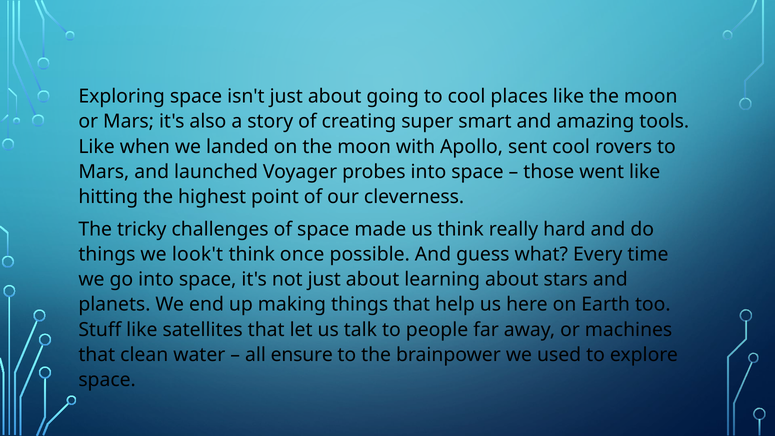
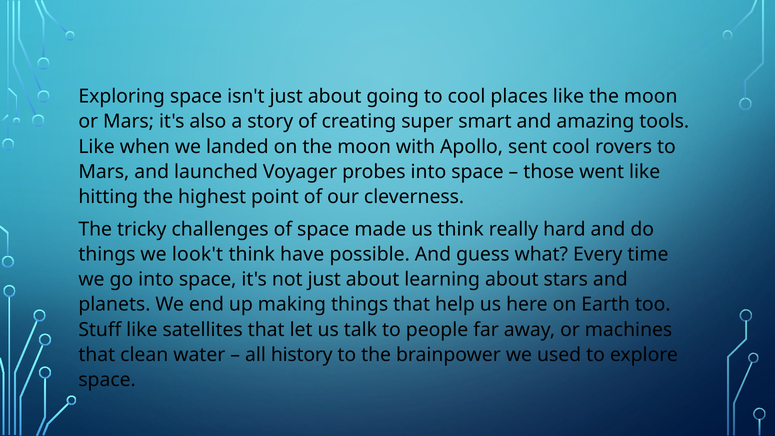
once: once -> have (302, 254)
ensure: ensure -> history (302, 355)
